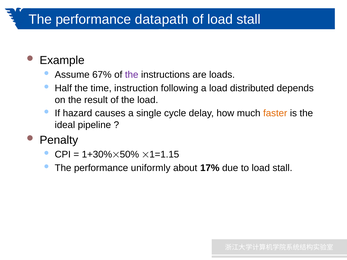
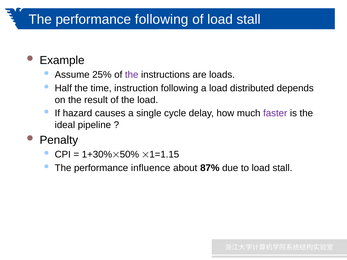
performance datapath: datapath -> following (162, 19)
67%: 67% -> 25% (102, 75)
faster colour: orange -> purple (275, 113)
uniformly: uniformly -> influence (151, 168)
17%: 17% -> 87% (210, 168)
